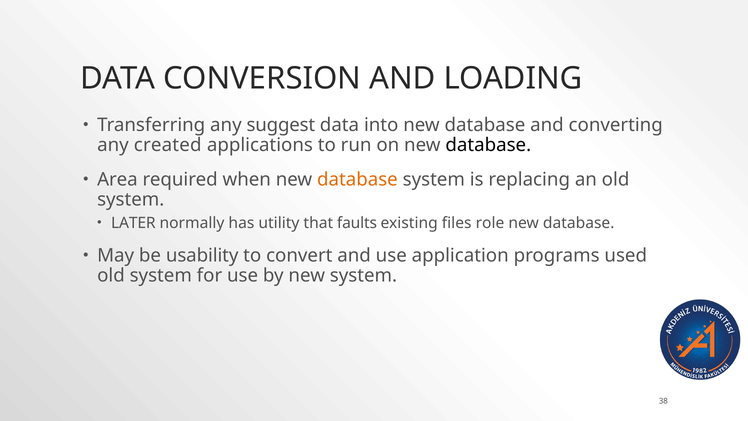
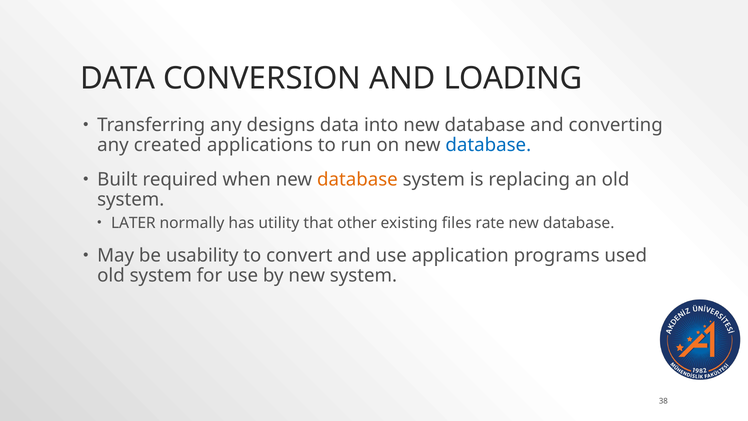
suggest: suggest -> designs (281, 125)
database colour: black -> blue (488, 145)
Area: Area -> Built (117, 179)
faults: faults -> other (357, 223)
role: role -> rate (490, 223)
